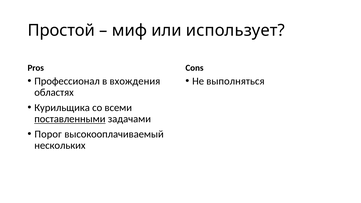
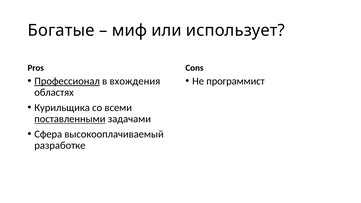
Простой: Простой -> Богатые (61, 30)
Профессионал underline: none -> present (67, 81)
выполняться: выполняться -> программист (236, 81)
Порог: Порог -> Сфера (48, 134)
нескольких: нескольких -> разработке (60, 146)
